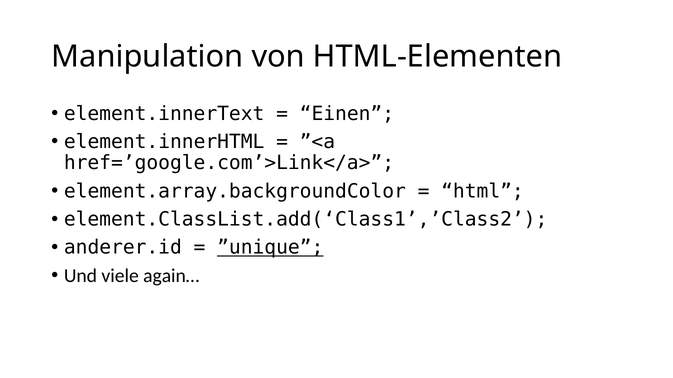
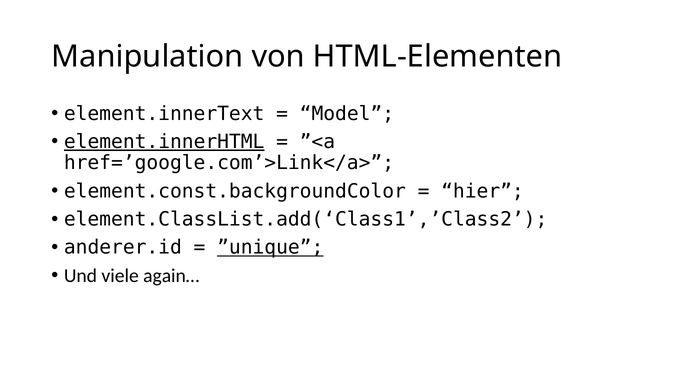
Einen: Einen -> Model (347, 114)
element.innerHTML underline: none -> present (164, 142)
element.array.backgroundColor: element.array.backgroundColor -> element.const.backgroundColor (235, 191)
html: html -> hier (482, 191)
